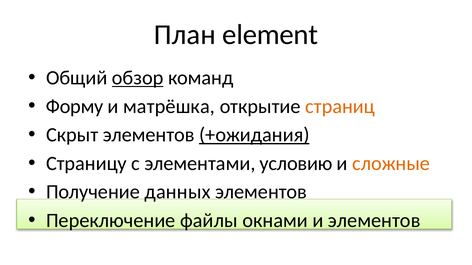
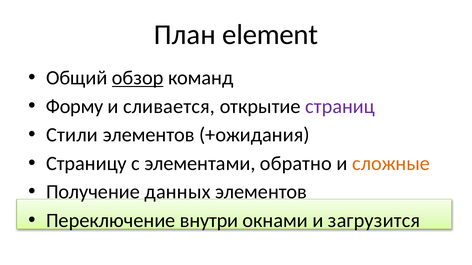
матрёшка: матрёшка -> сливается (169, 107)
страниц colour: orange -> purple (340, 107)
Скрыт: Скрыт -> Стили (72, 135)
+ожидания underline: present -> none (254, 135)
условию: условию -> обратно (296, 164)
файлы: файлы -> внутри (209, 221)
и элементов: элементов -> загрузится (374, 221)
